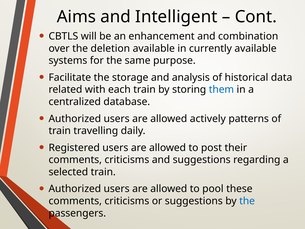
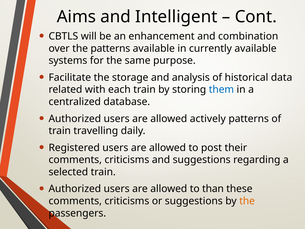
the deletion: deletion -> patterns (110, 48)
pool: pool -> than (213, 189)
the colour: blue -> orange (247, 201)
